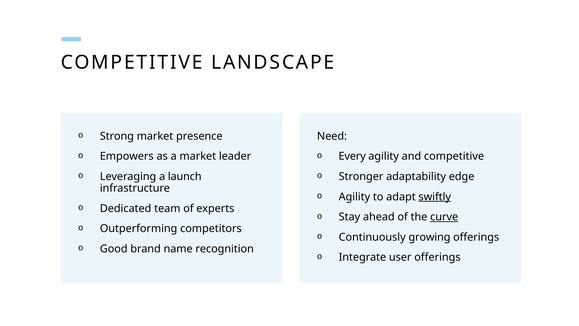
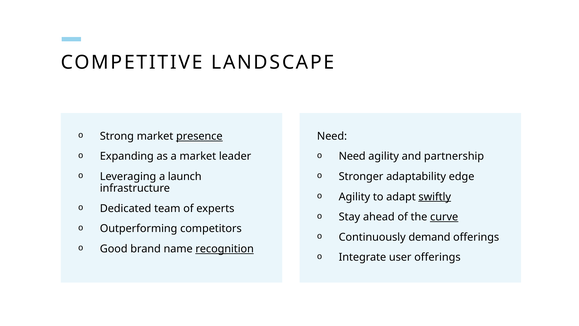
presence underline: none -> present (199, 136)
Empowers: Empowers -> Expanding (127, 156)
Every: Every -> Need (352, 156)
and competitive: competitive -> partnership (454, 156)
growing: growing -> demand (429, 237)
recognition underline: none -> present (225, 249)
